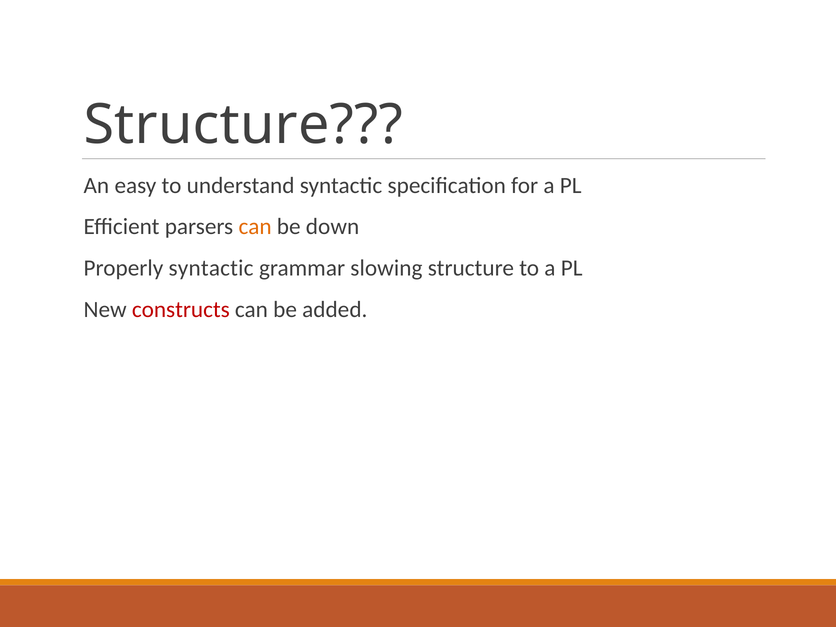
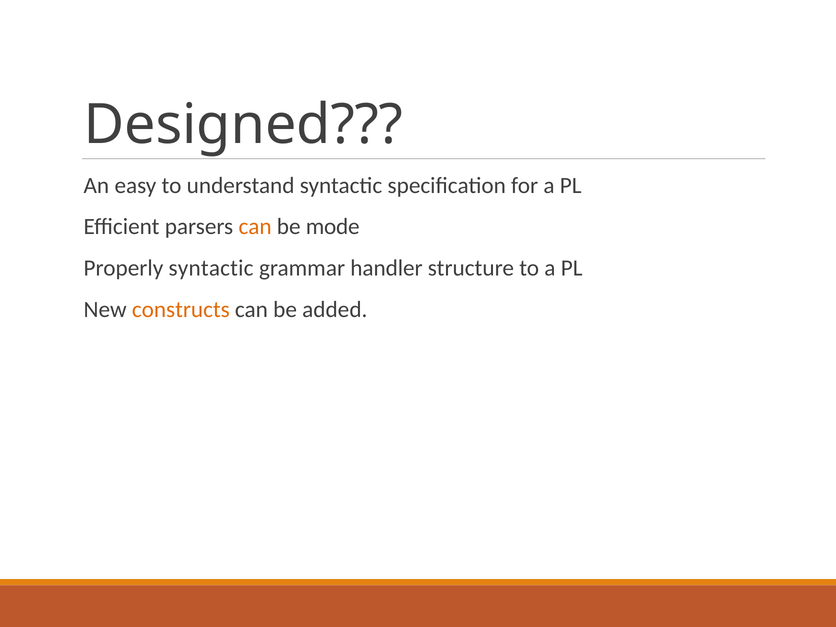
Structure: Structure -> Designed (243, 125)
down: down -> mode (333, 227)
slowing: slowing -> handler (386, 268)
constructs colour: red -> orange (181, 309)
